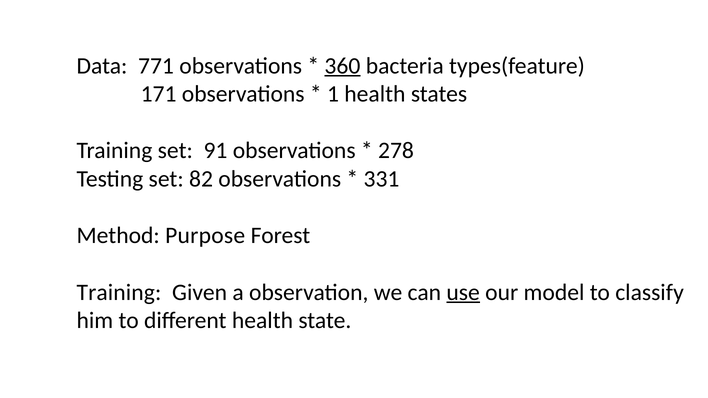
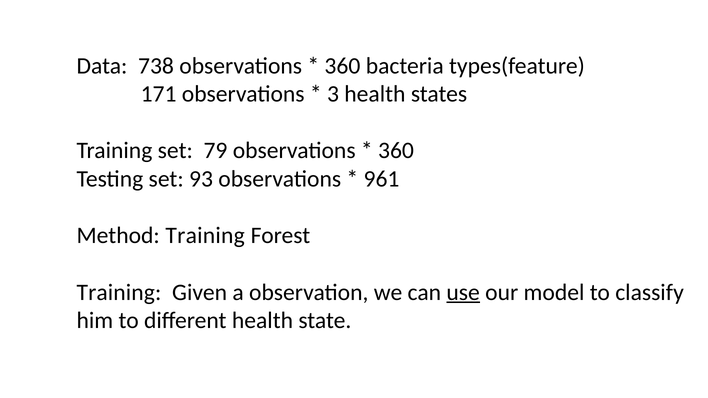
771: 771 -> 738 (156, 66)
360 underline: present -> none (342, 66)
1: 1 -> 3 (333, 94)
91: 91 -> 79 (215, 151)
278: 278 -> 360 (396, 151)
82: 82 -> 93 (201, 179)
331: 331 -> 961 (381, 179)
Method Purpose: Purpose -> Training (205, 236)
